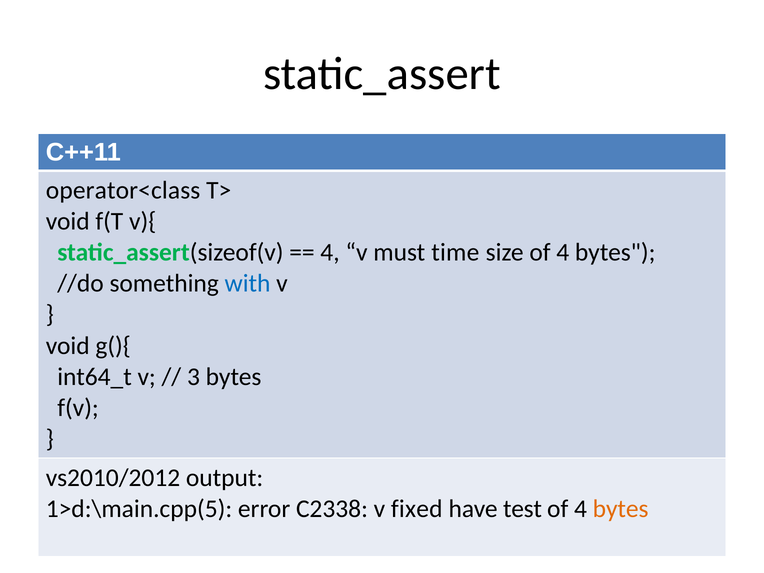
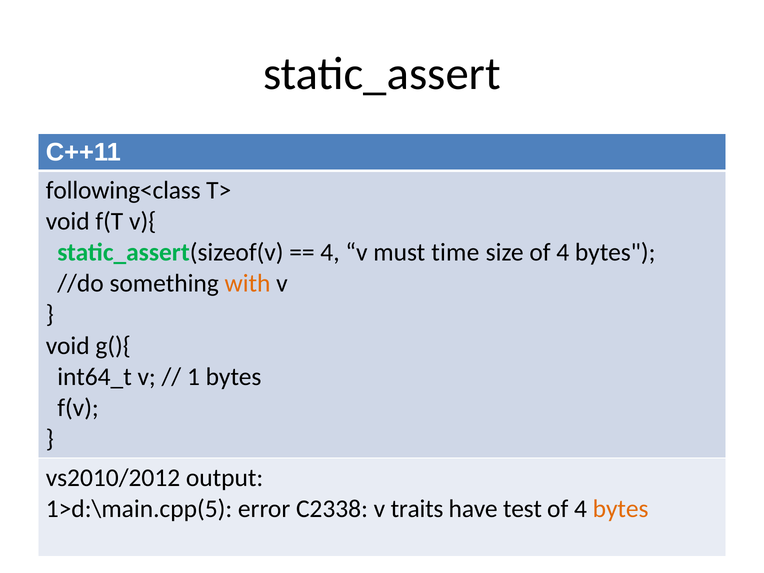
operator<class: operator<class -> following<class (123, 190)
with colour: blue -> orange (248, 284)
3: 3 -> 1 (193, 377)
fixed: fixed -> traits (417, 509)
